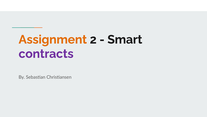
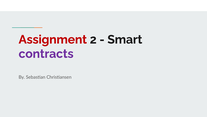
Assignment colour: orange -> red (53, 39)
